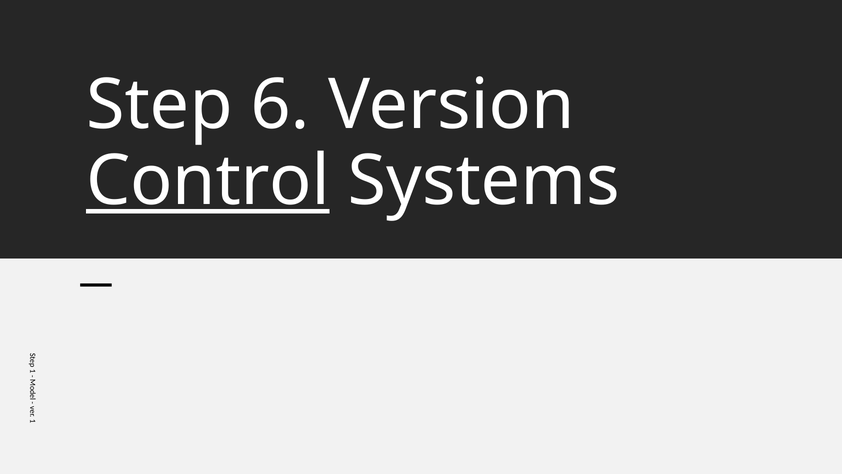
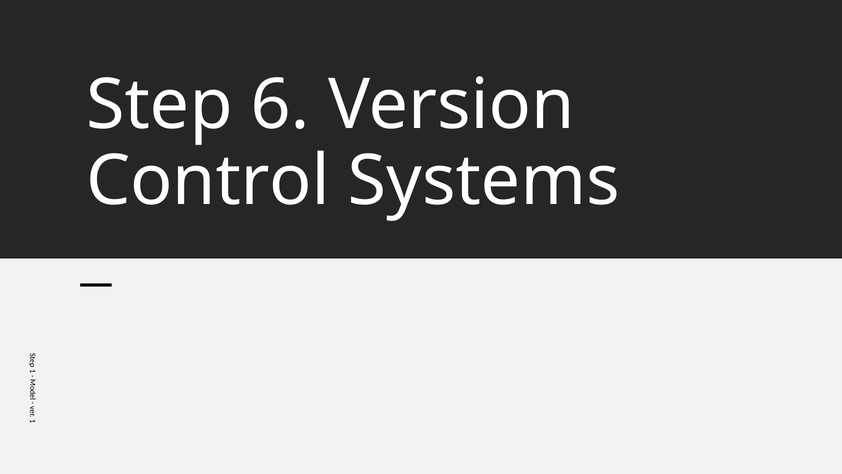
Control underline: present -> none (208, 181)
